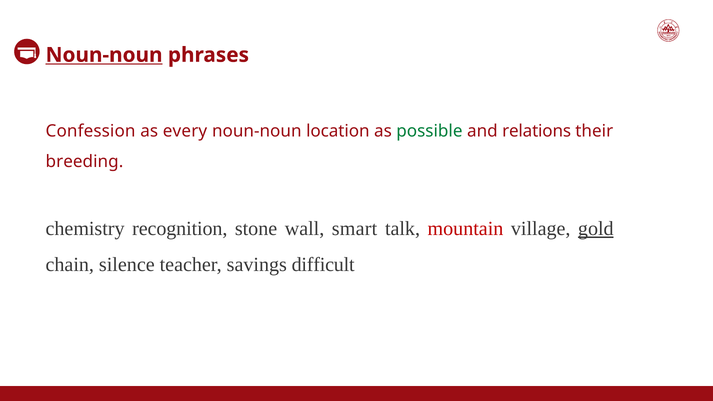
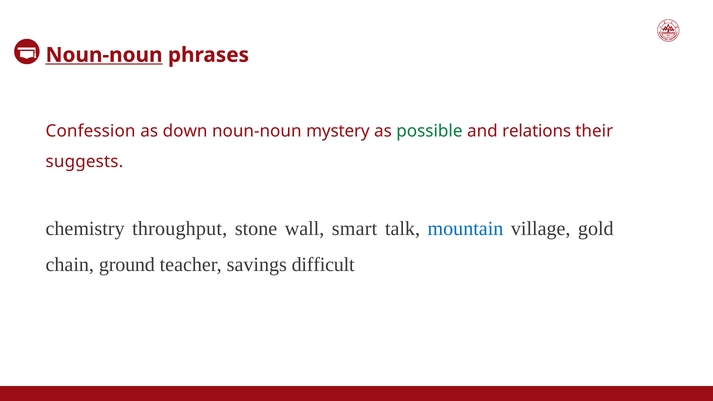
every: every -> down (185, 131)
location: location -> mystery (338, 131)
breeding: breeding -> suggests (84, 162)
recognition: recognition -> throughput (180, 229)
mountain colour: red -> blue (465, 229)
gold underline: present -> none (596, 229)
silence: silence -> ground (127, 265)
